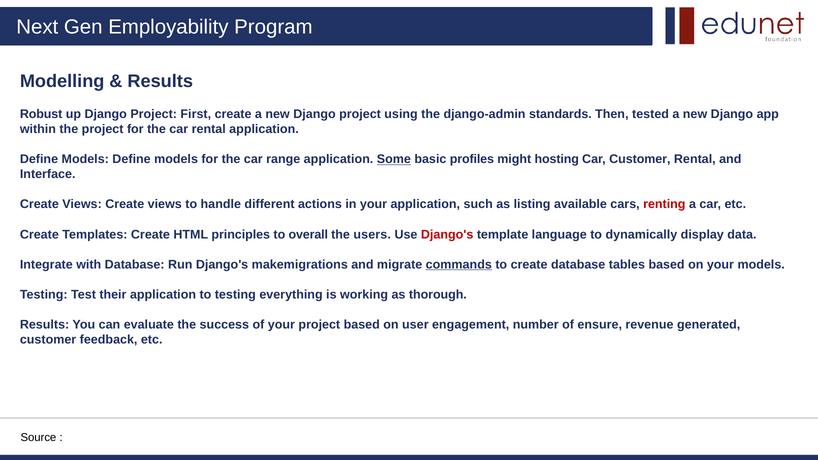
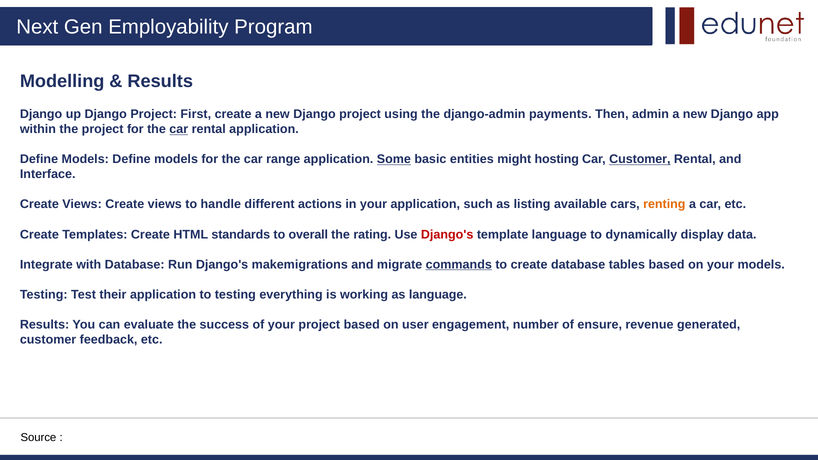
Robust: Robust -> Django (41, 114)
standards: standards -> payments (560, 114)
tested: tested -> admin (651, 114)
car underline: none -> present (179, 129)
profiles: profiles -> entities (472, 159)
Customer underline: none -> present (640, 159)
renting colour: red -> orange (664, 204)
principles: principles -> standards (241, 234)
users: users -> rating (372, 234)
as thorough: thorough -> language (438, 294)
